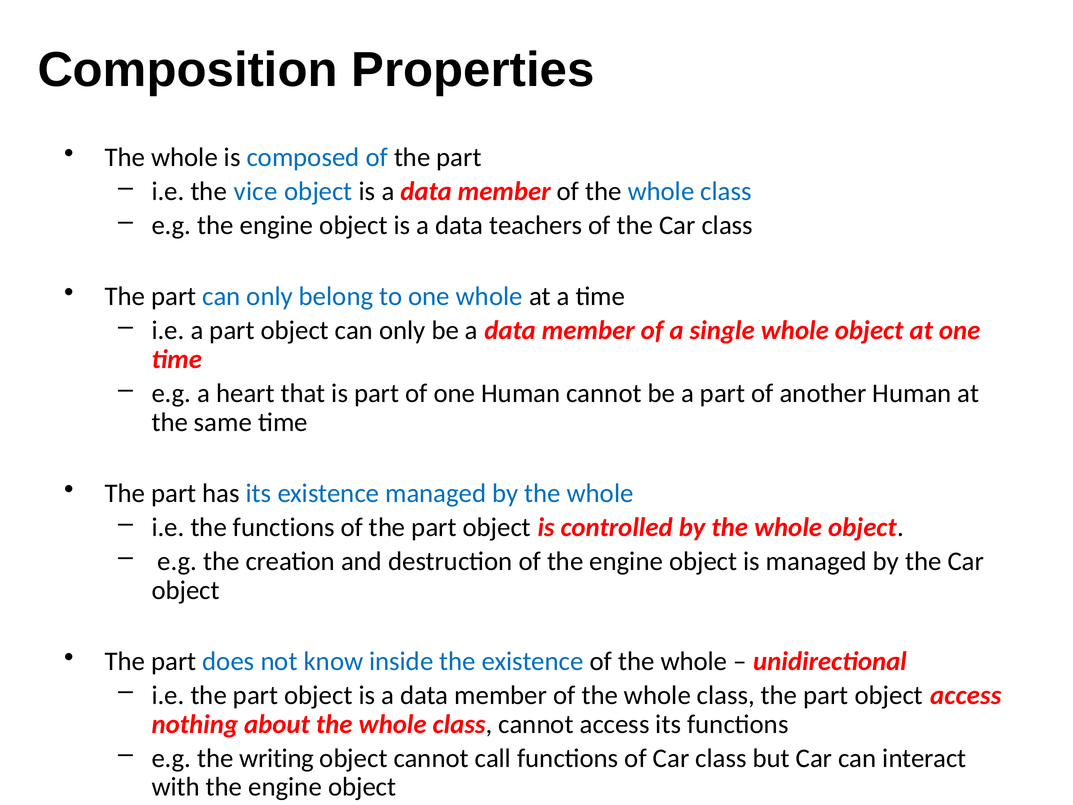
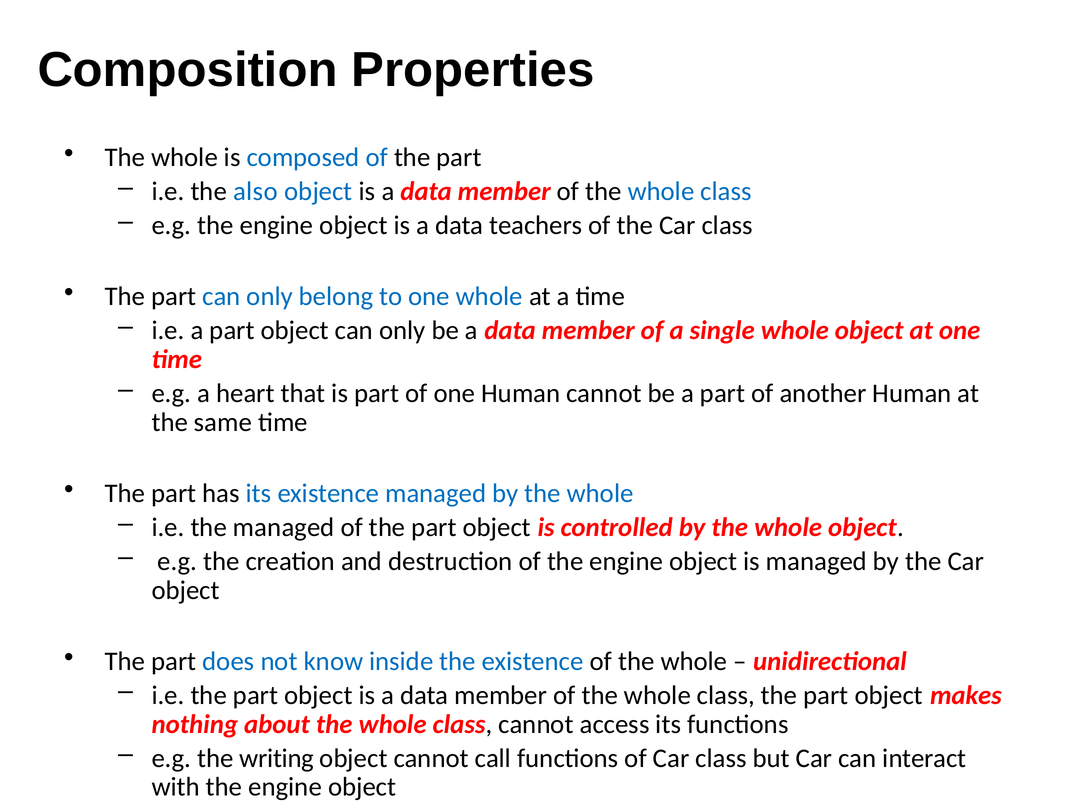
vice: vice -> also (255, 191)
the functions: functions -> managed (284, 527)
object access: access -> makes (966, 695)
